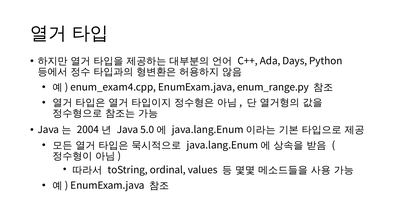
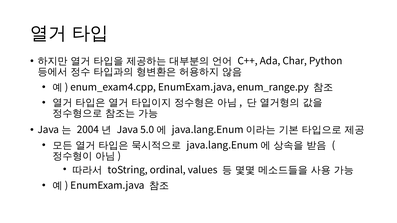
Days: Days -> Char (295, 61)
